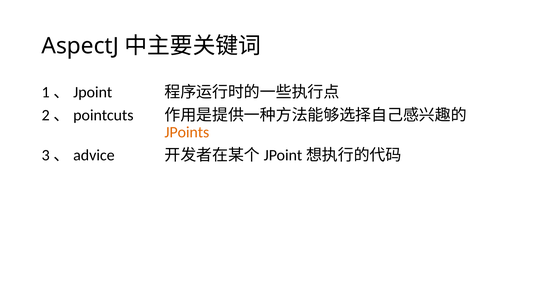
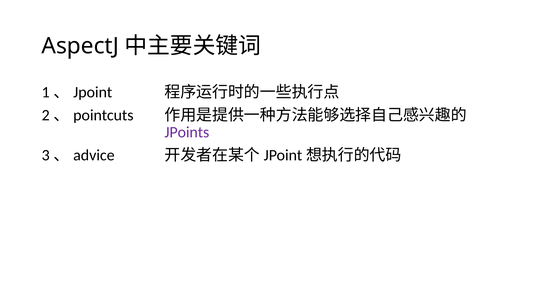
JPoints colour: orange -> purple (187, 132)
